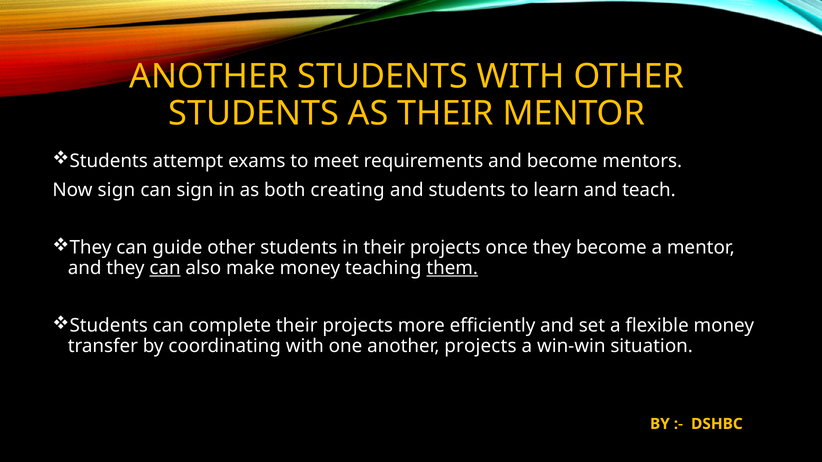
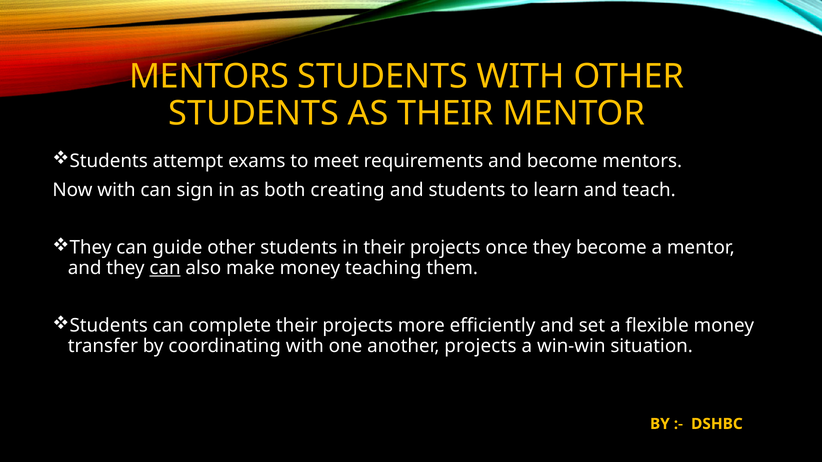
ANOTHER: ANOTHER -> MENTORS (209, 77)
Now sign: sign -> with (116, 190)
them underline: present -> none (452, 268)
